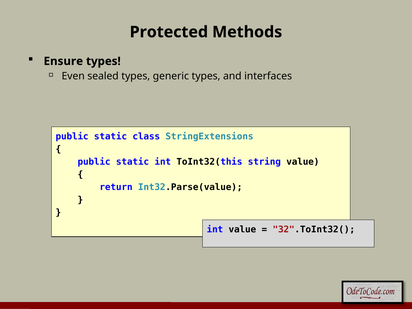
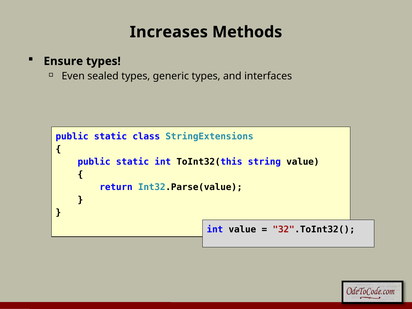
Protected: Protected -> Increases (169, 32)
